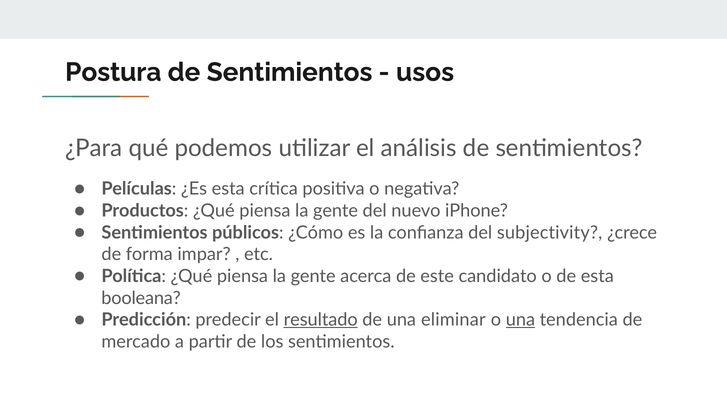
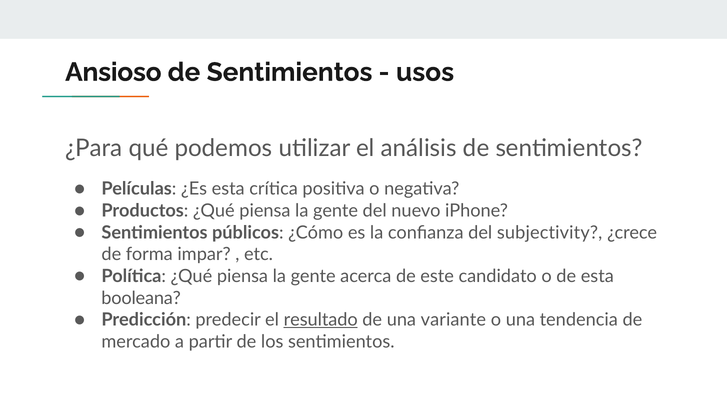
Postura: Postura -> Ansioso (113, 72)
eliminar: eliminar -> variante (453, 320)
una underline: present -> none (520, 320)
